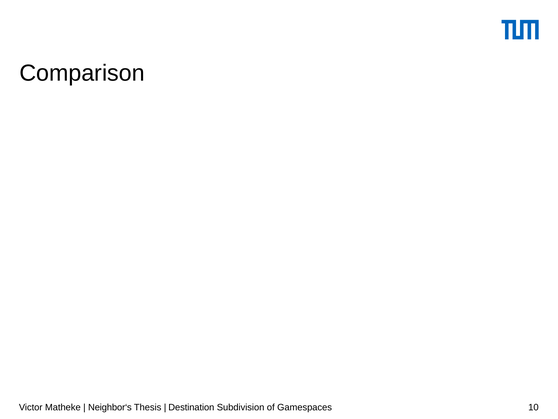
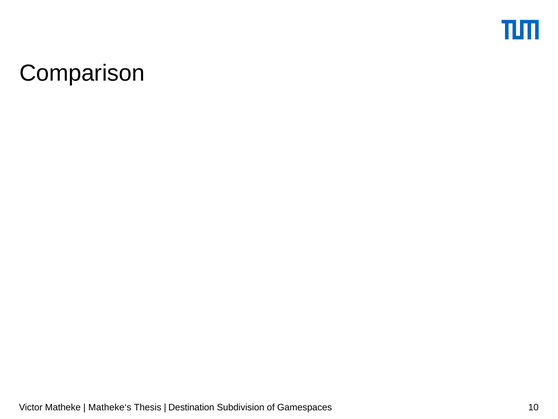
Neighbor‘s: Neighbor‘s -> Matheke‘s (110, 407)
